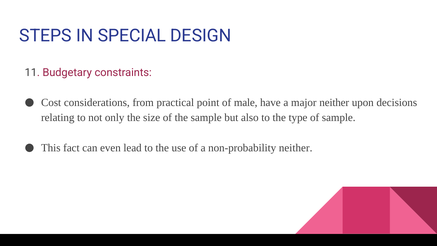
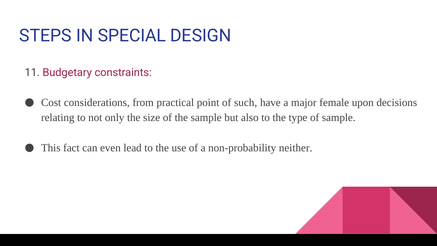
male: male -> such (246, 103)
major neither: neither -> female (334, 103)
